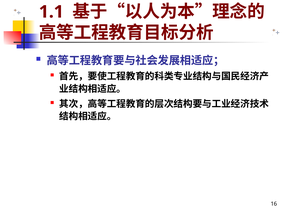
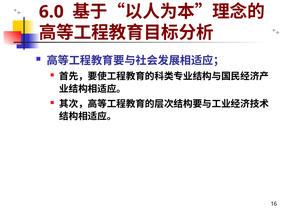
1.1: 1.1 -> 6.0 (51, 12)
